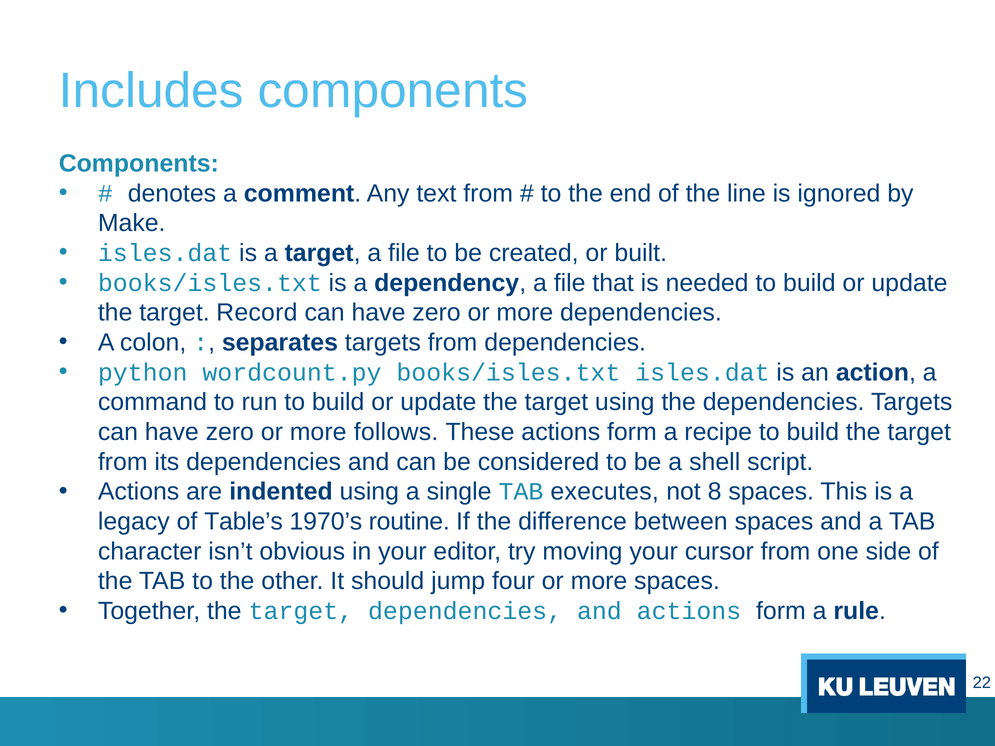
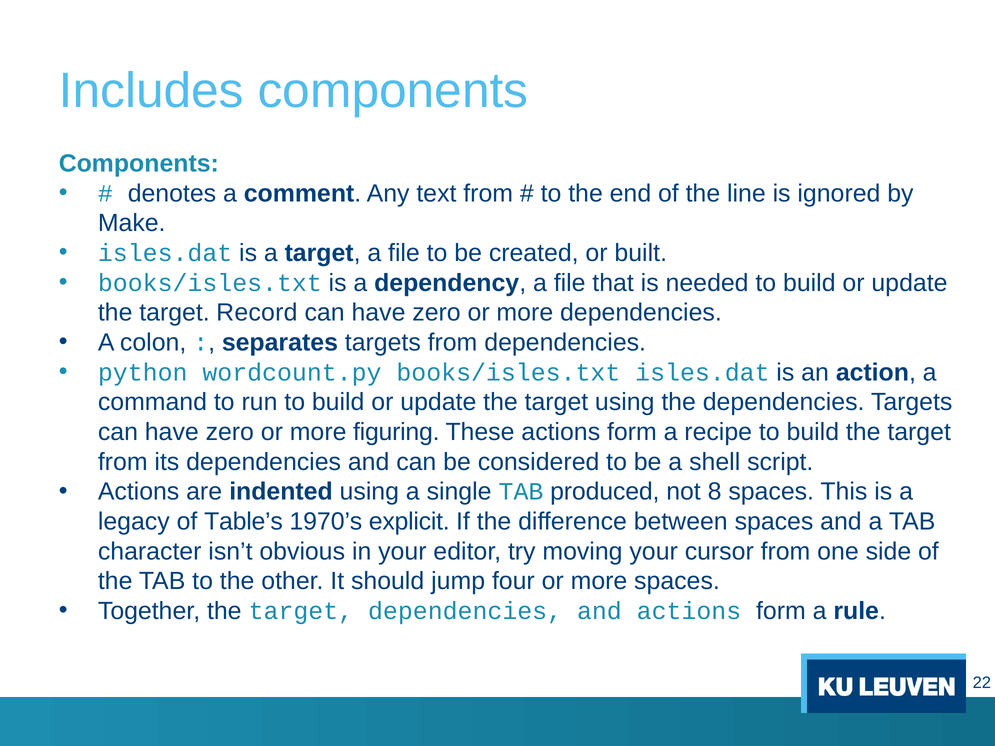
follows: follows -> figuring (396, 432)
executes: executes -> produced (605, 492)
routine: routine -> explicit (409, 522)
